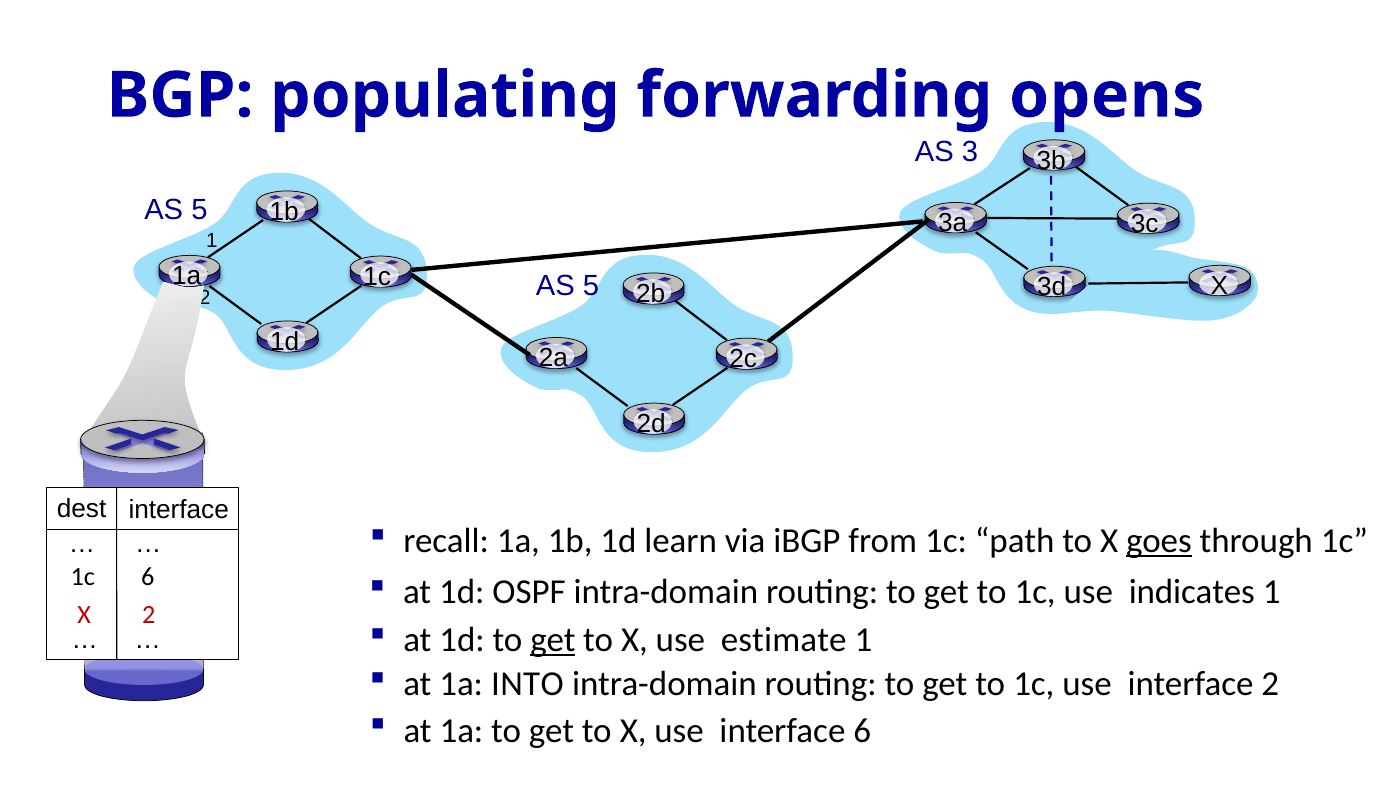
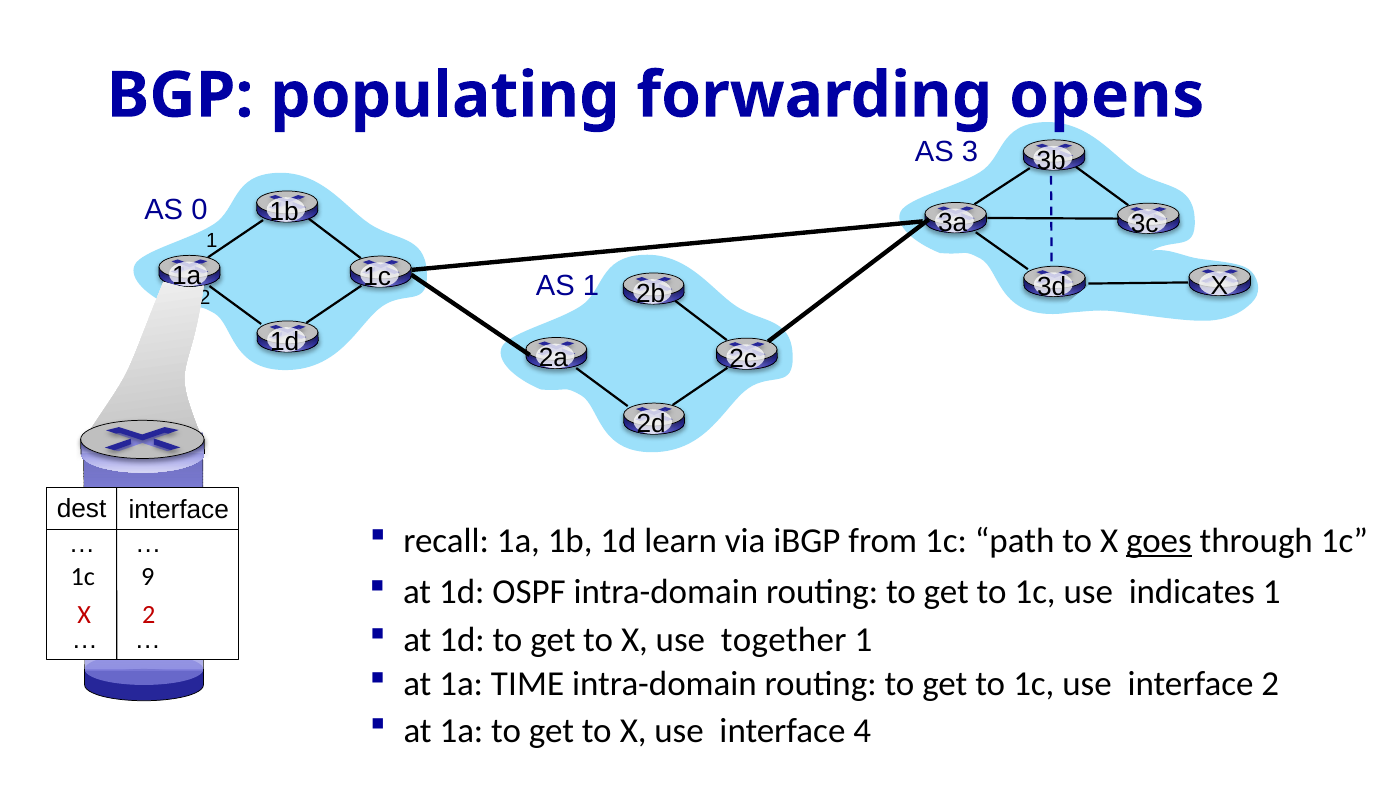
5: 5 -> 0 (199, 210)
5: 5 -> 1 (591, 286)
1c 6: 6 -> 9 (148, 577)
get underline: present -> none (553, 640)
estimate: estimate -> together (784, 640)
INTO: INTO -> TIME (528, 684)
interface 6: 6 -> 4 (862, 730)
